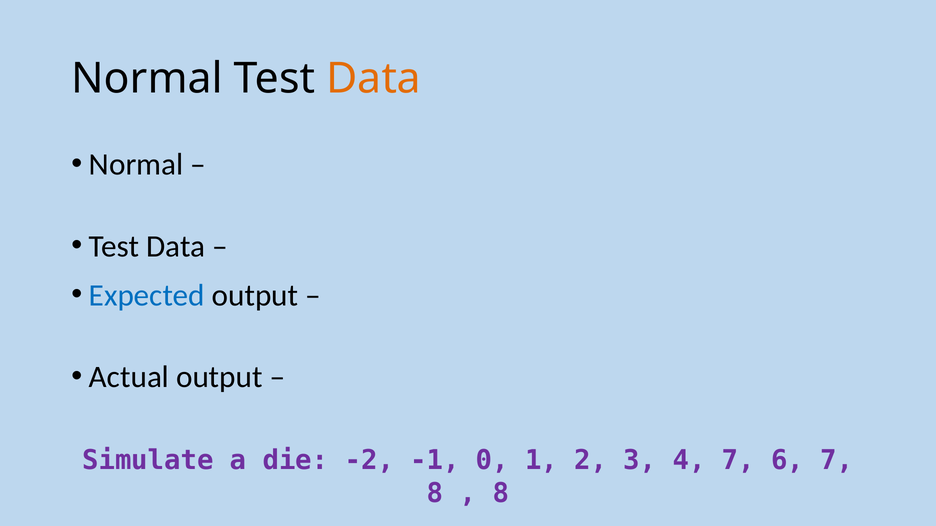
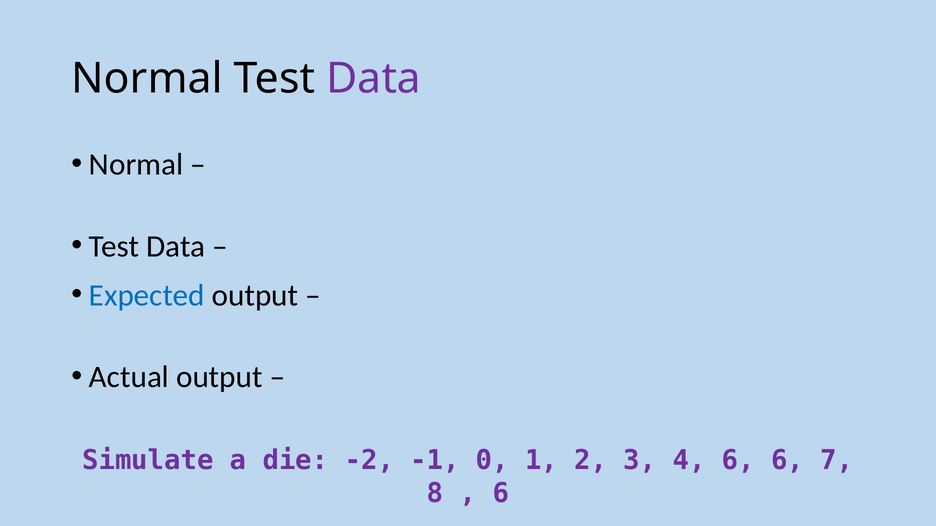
Data colour: orange -> purple (374, 79)
4 7: 7 -> 6 (738, 461)
8: 8 -> 6 (501, 494)
